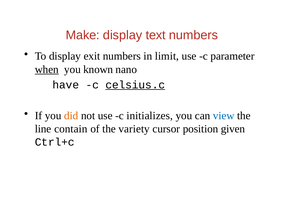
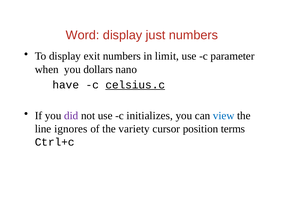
Make: Make -> Word (83, 35)
text: text -> just (156, 35)
when underline: present -> none (47, 69)
known: known -> dollars (98, 69)
did colour: orange -> purple (71, 116)
contain: contain -> ignores (71, 129)
given: given -> terms (233, 129)
